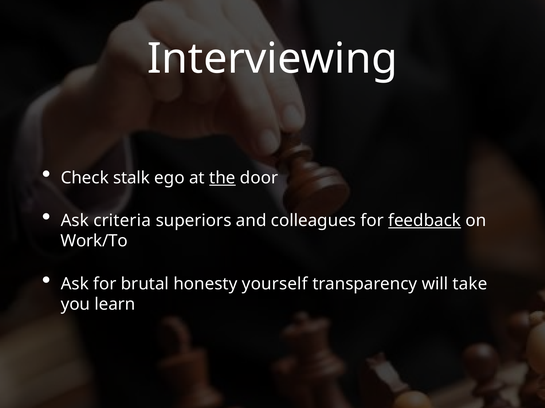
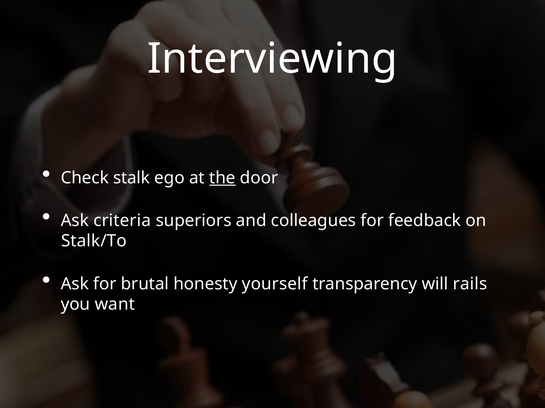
feedback underline: present -> none (425, 221)
Work/To: Work/To -> Stalk/To (94, 241)
take: take -> rails (470, 284)
learn: learn -> want (115, 305)
